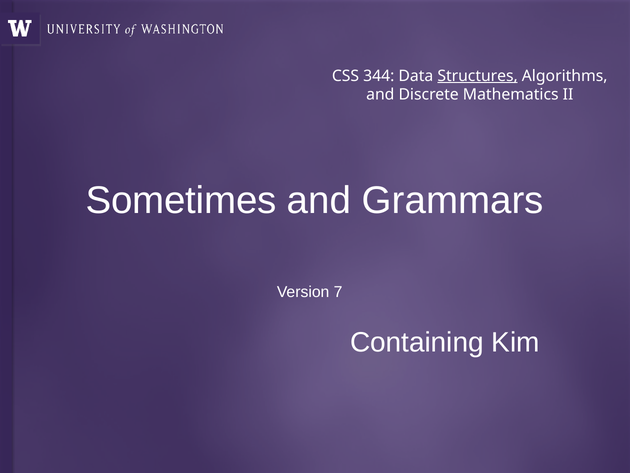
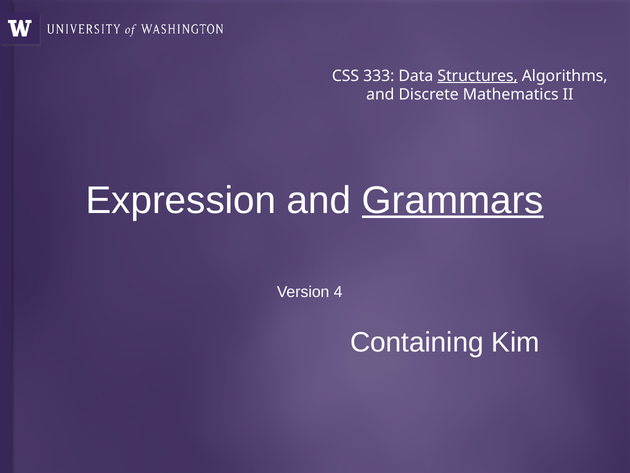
344: 344 -> 333 (379, 76)
Sometimes: Sometimes -> Expression (181, 200)
Grammars underline: none -> present (453, 200)
7: 7 -> 4 (338, 292)
